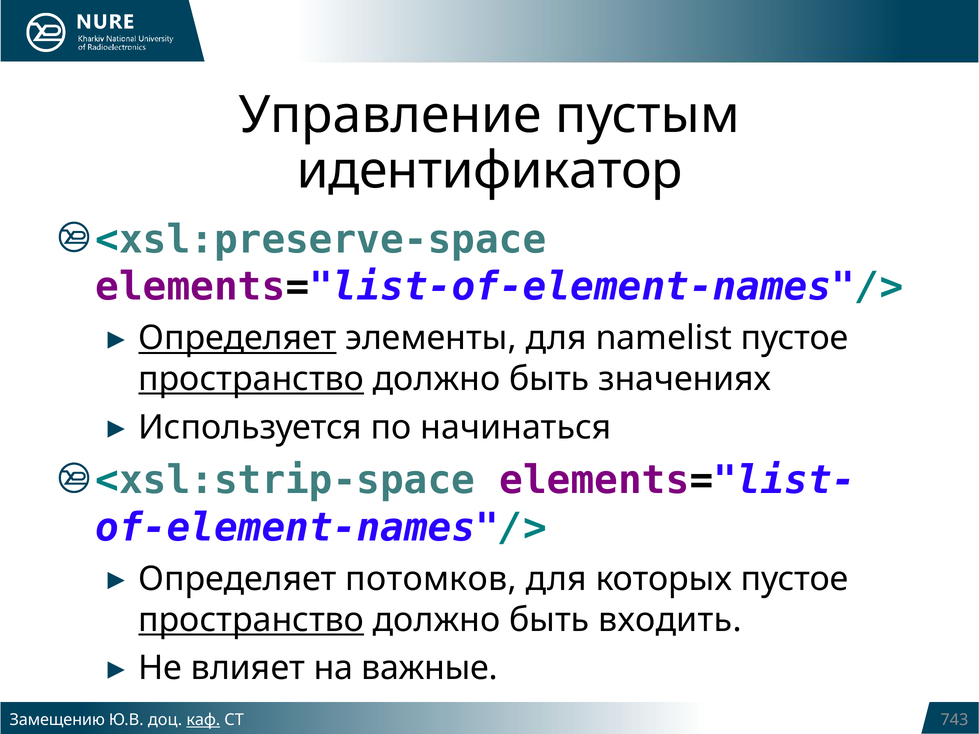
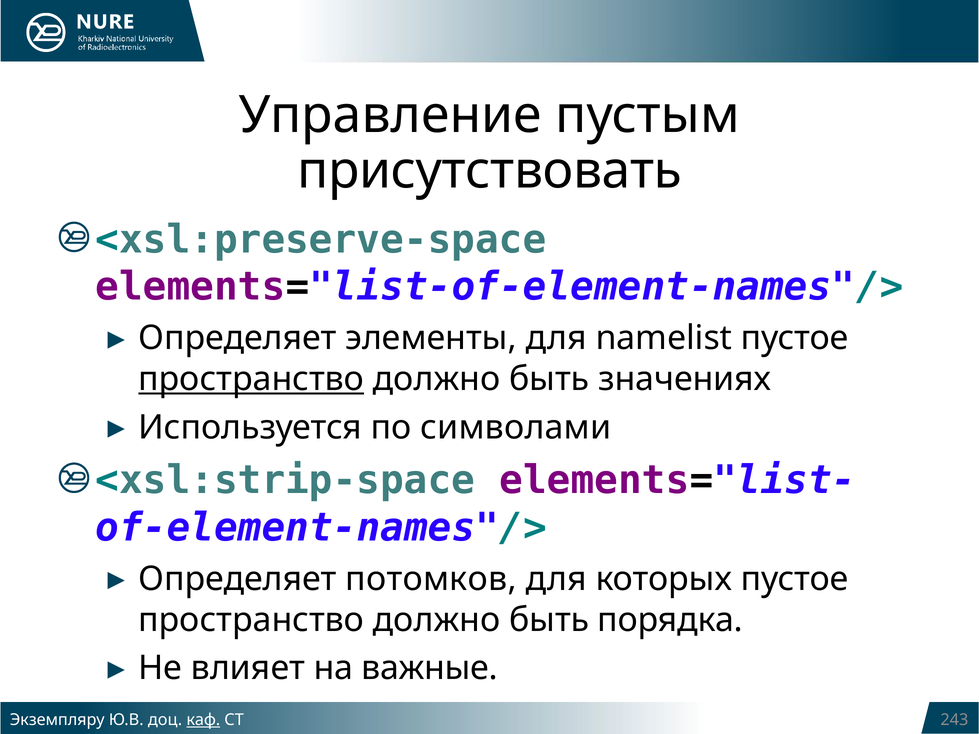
идентификатор: идентификатор -> присутствовать (490, 171)
Определяет underline: present -> none (237, 338)
начинаться: начинаться -> символами (516, 428)
пространство underline: present -> none (251, 620)
входить: входить -> порядка (670, 620)
Замещению: Замещению -> Экземпляру (57, 720)
743: 743 -> 243 (954, 720)
